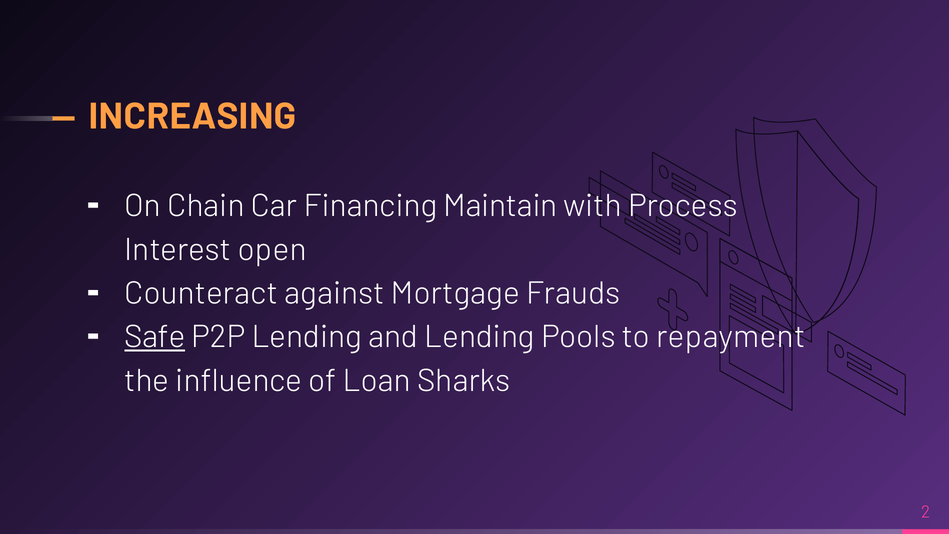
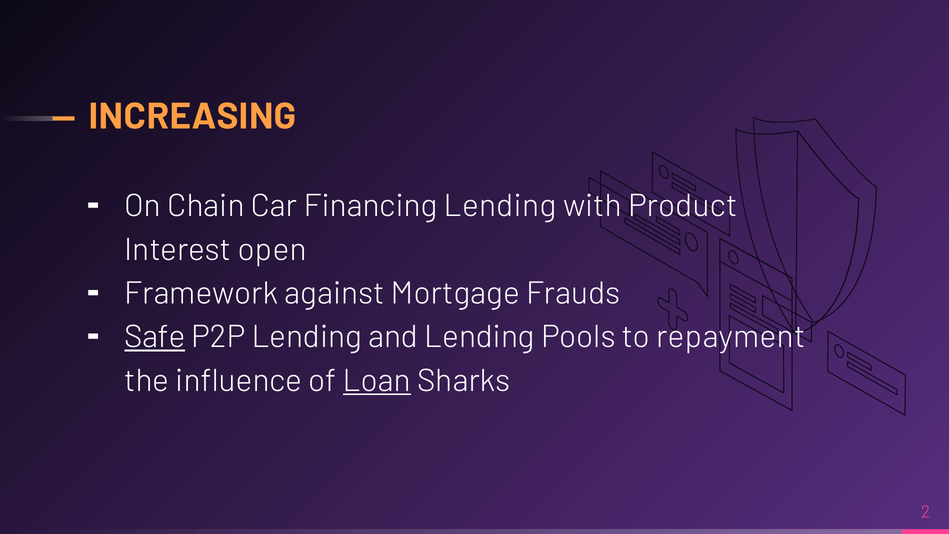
Financing Maintain: Maintain -> Lending (500, 206)
Process: Process -> Product (683, 206)
Counteract: Counteract -> Framework (201, 293)
Loan underline: none -> present (377, 380)
